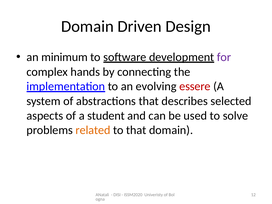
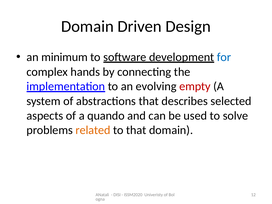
for colour: purple -> blue (224, 57)
essere: essere -> empty (195, 86)
student: student -> quando (106, 116)
